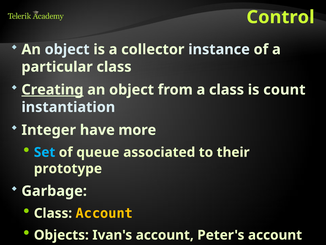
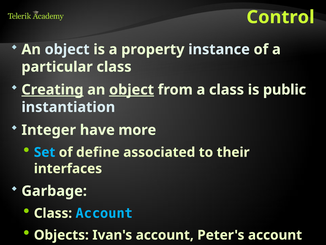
collector: collector -> property (153, 49)
object underline: none -> present (132, 90)
count: count -> public (285, 90)
queue: queue -> define (98, 152)
prototype: prototype -> interfaces (68, 168)
Account colour: yellow -> light blue (104, 213)
